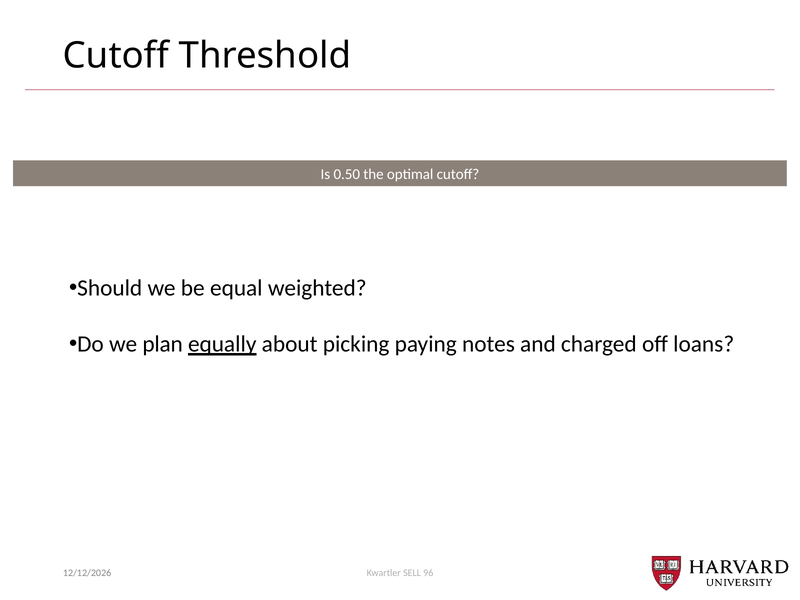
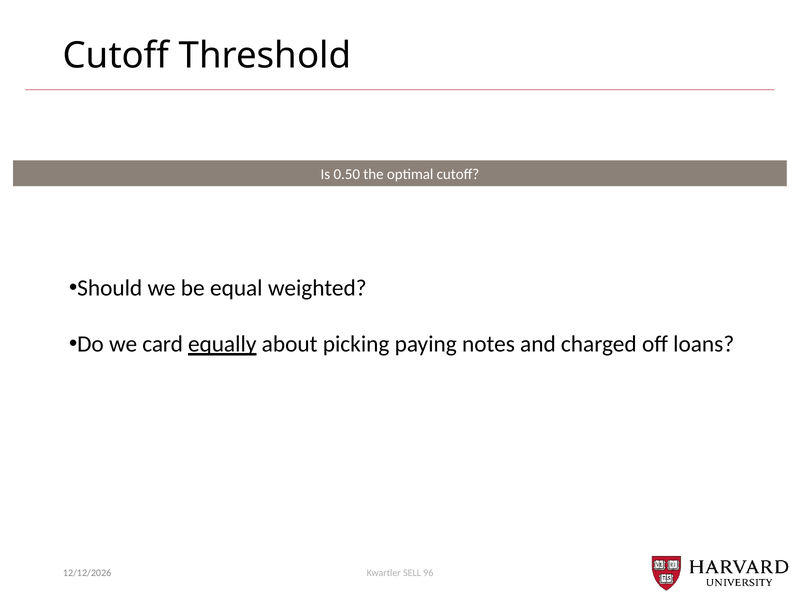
plan: plan -> card (163, 344)
